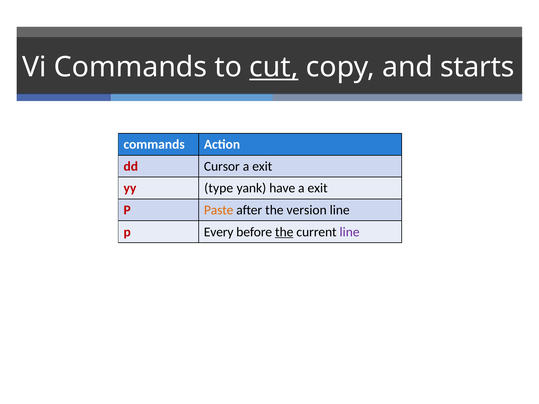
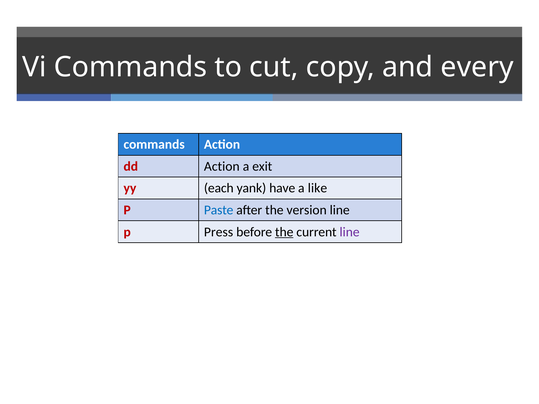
cut underline: present -> none (274, 67)
starts: starts -> every (477, 67)
dd Cursor: Cursor -> Action (222, 166)
type: type -> each (219, 188)
exit: exit -> like (317, 188)
Paste colour: orange -> blue (219, 210)
Every: Every -> Press (219, 232)
